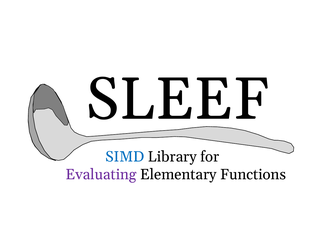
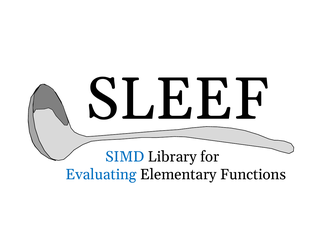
Evaluating colour: purple -> blue (101, 175)
